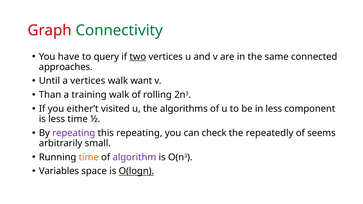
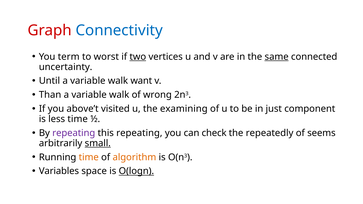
Connectivity colour: green -> blue (119, 30)
have: have -> term (69, 57)
query: query -> worst (106, 57)
same underline: none -> present (277, 57)
approaches: approaches -> uncertainty (66, 67)
vertices: vertices -> variable (88, 81)
training: training -> variable (89, 95)
rolling: rolling -> wrong (157, 95)
either’t: either’t -> above’t (83, 109)
algorithms: algorithms -> examining (184, 109)
in less: less -> just (274, 109)
small underline: none -> present (98, 143)
algorithm colour: purple -> orange (134, 157)
